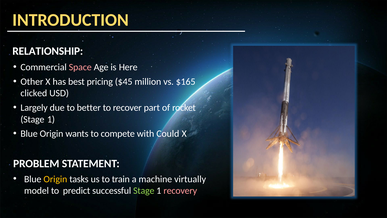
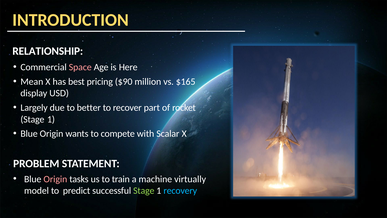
Other: Other -> Mean (32, 82)
$45: $45 -> $90 (124, 82)
clicked: clicked -> display (34, 93)
Could: Could -> Scalar (168, 134)
Origin colour: yellow -> pink (55, 179)
recovery colour: pink -> light blue (180, 190)
